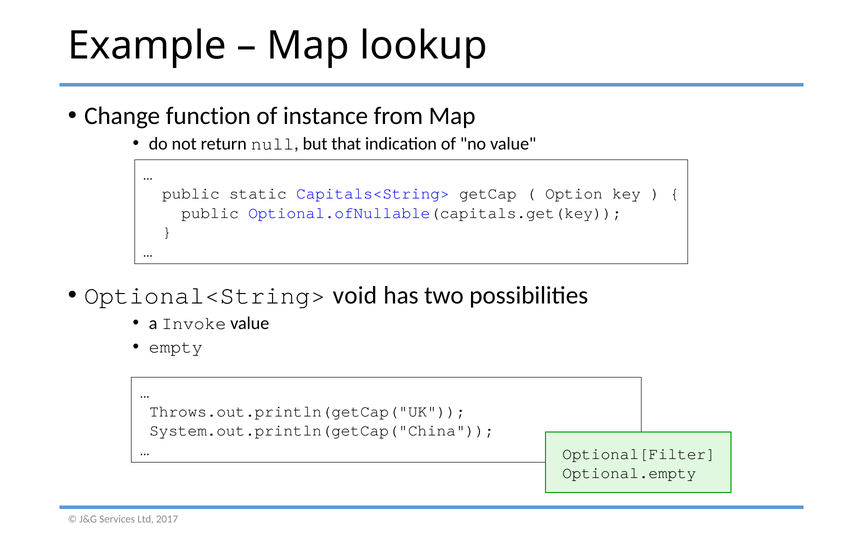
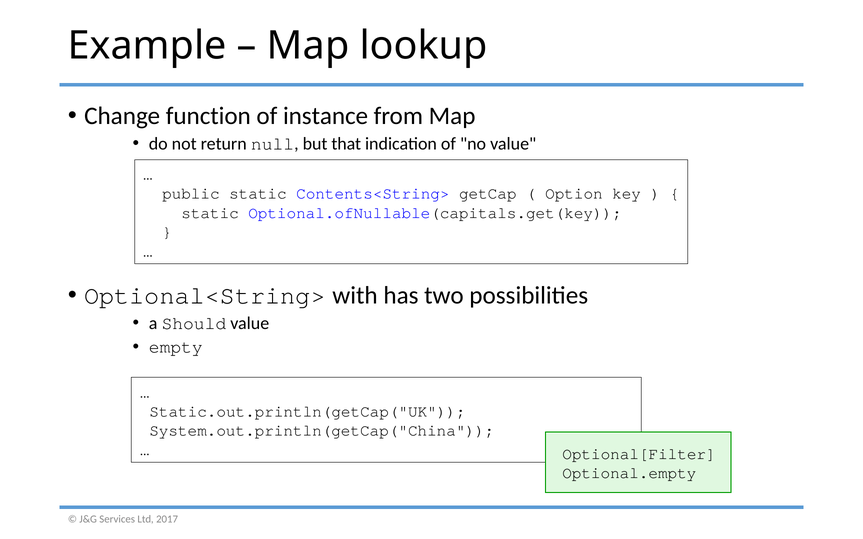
Capitals<String>: Capitals<String> -> Contents<String> (373, 194)
public: public -> static (210, 213)
void: void -> with (355, 295)
Invoke: Invoke -> Should (194, 323)
Throws.out.println(getCap("UK: Throws.out.println(getCap("UK -> Static.out.println(getCap("UK (307, 412)
